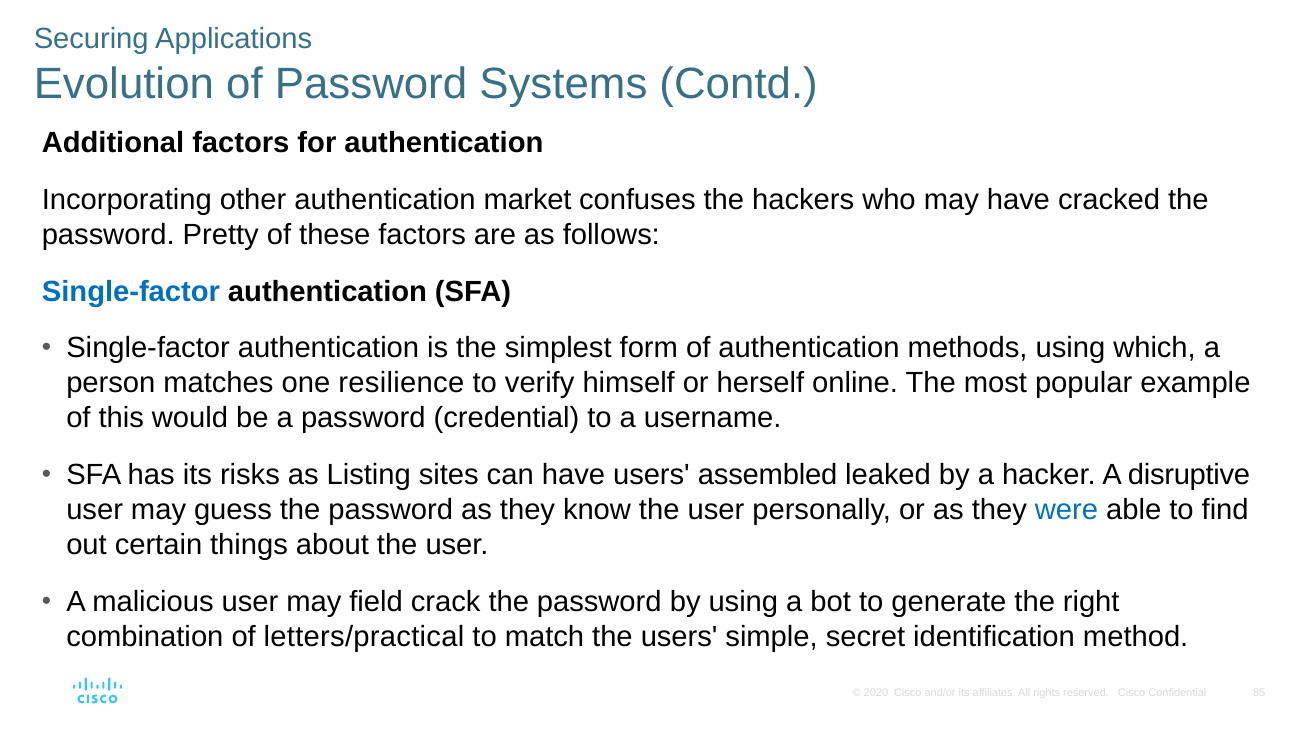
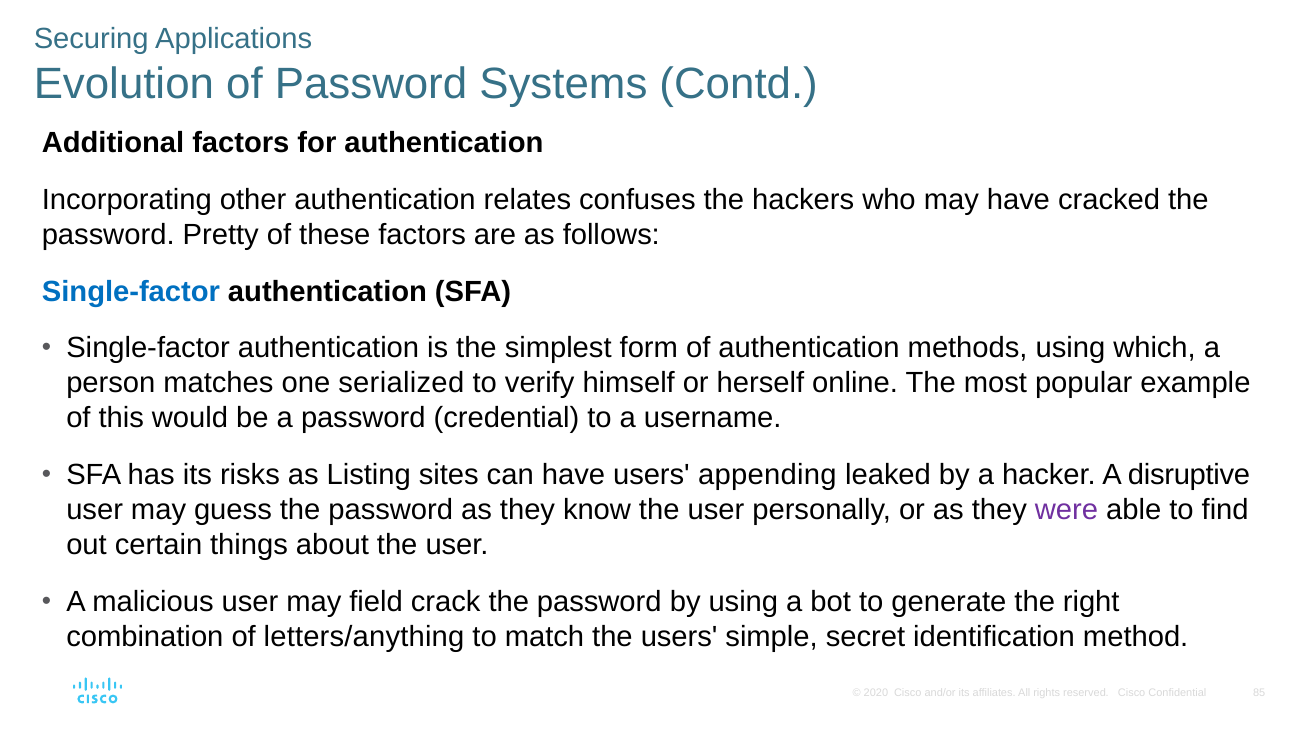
market: market -> relates (527, 200)
resilience: resilience -> serialized (401, 384)
assembled: assembled -> appending (767, 476)
were colour: blue -> purple (1066, 511)
letters/practical: letters/practical -> letters/anything (364, 638)
